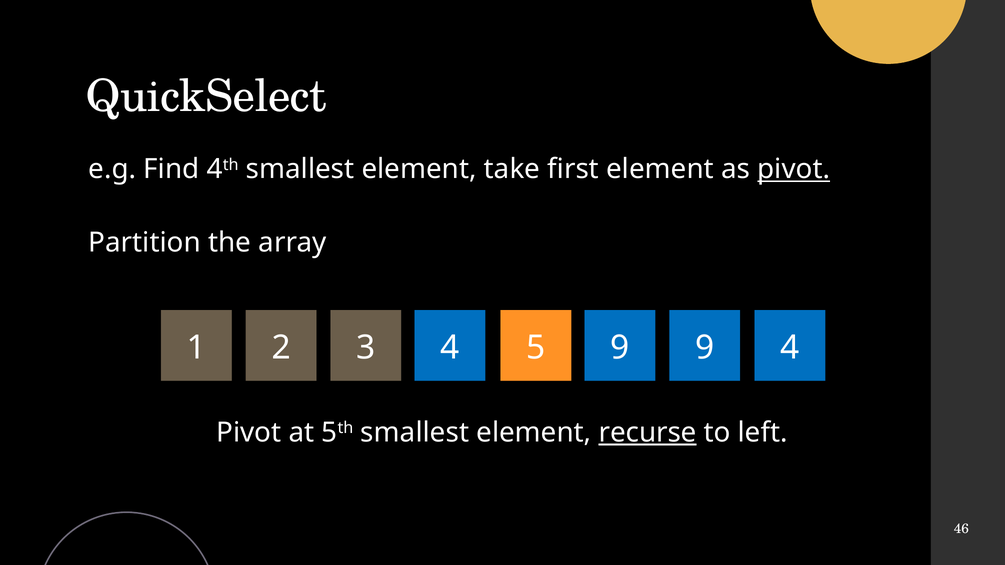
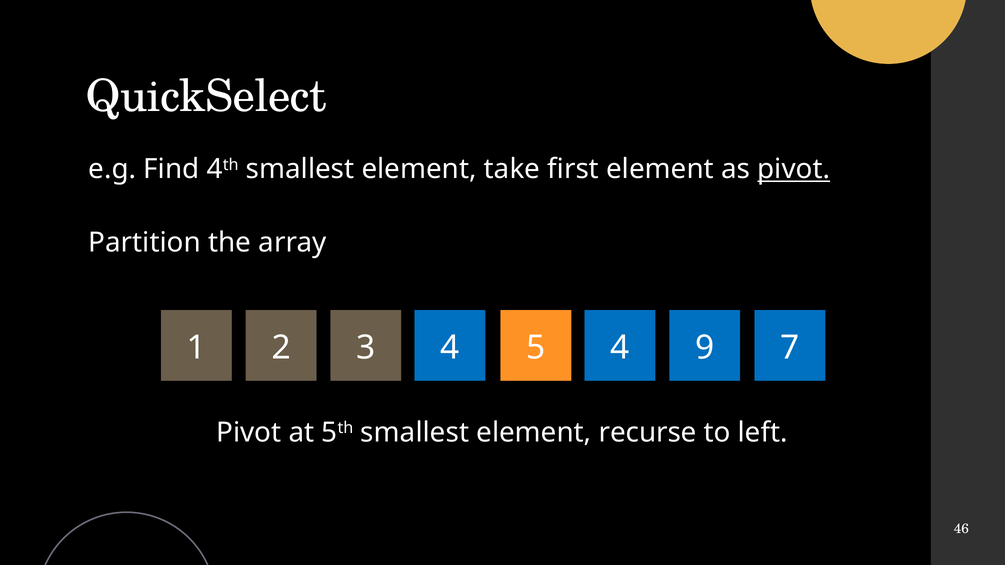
1 9: 9 -> 4 (620, 348)
4 4: 4 -> 7 (790, 348)
recurse underline: present -> none (648, 433)
